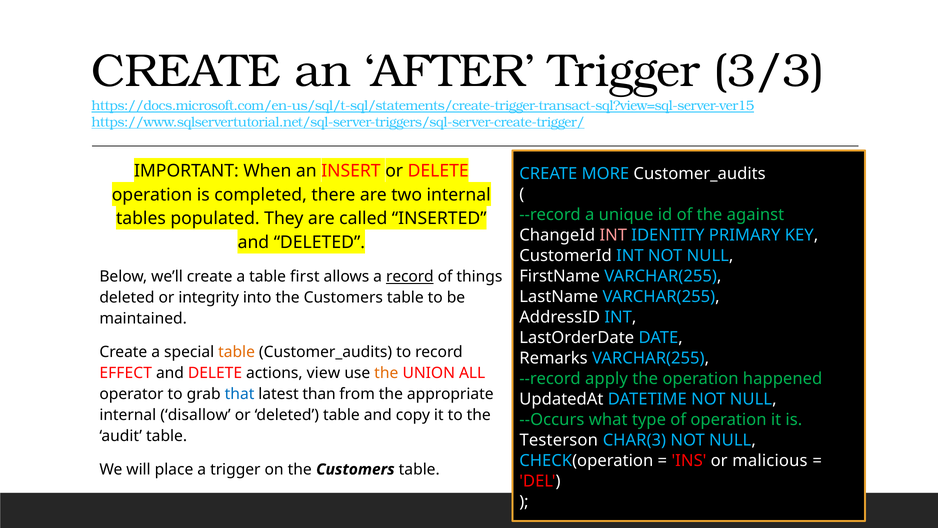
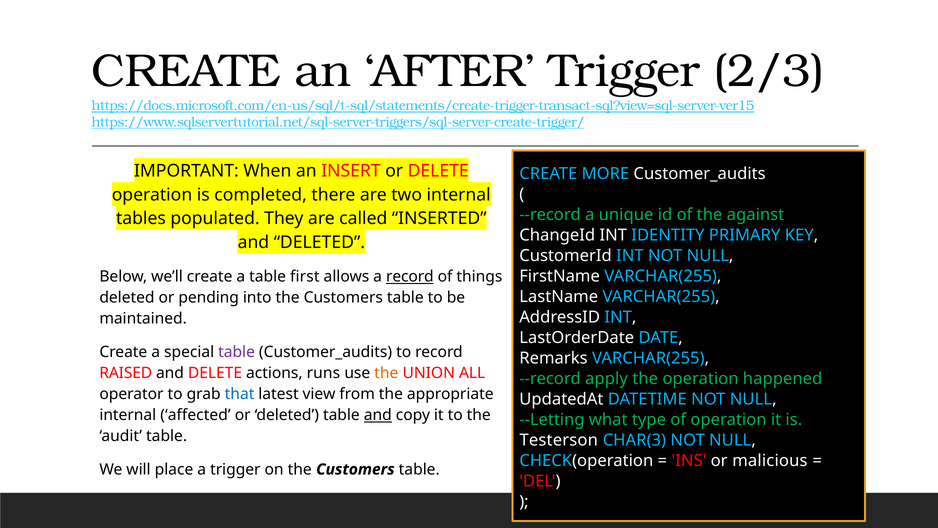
3/3: 3/3 -> 2/3 (769, 71)
INT colour: pink -> white (613, 235)
integrity: integrity -> pending (209, 298)
table colour: orange -> purple (237, 352)
EFFECT: EFFECT -> RAISED (126, 373)
view: view -> runs (323, 373)
than: than -> view (319, 394)
disallow: disallow -> affected (195, 415)
and underline: none -> present (378, 415)
--Occurs: --Occurs -> --Letting (552, 419)
